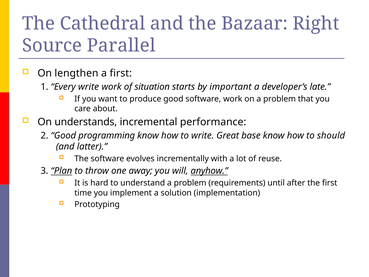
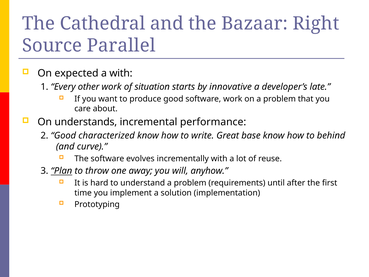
lengthen: lengthen -> expected (77, 73)
a first: first -> with (121, 73)
Every write: write -> other (89, 87)
important: important -> innovative (231, 87)
programming: programming -> characterized (107, 135)
should: should -> behind (331, 135)
latter: latter -> curve (92, 146)
anyhow underline: present -> none (209, 171)
